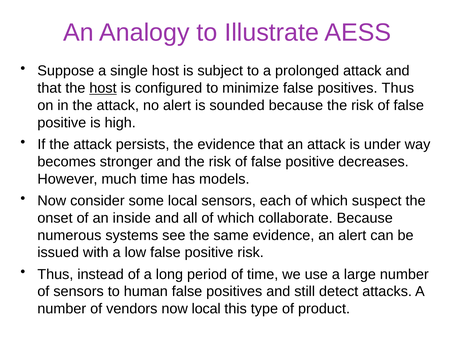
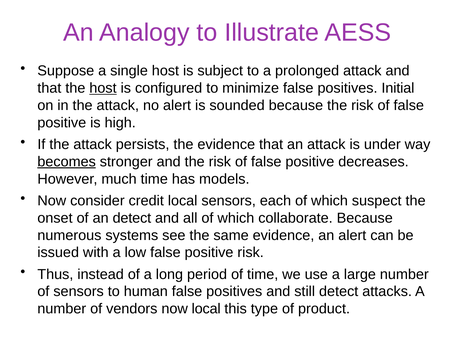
positives Thus: Thus -> Initial (398, 88)
becomes underline: none -> present (67, 162)
some: some -> credit (146, 201)
an inside: inside -> detect (132, 218)
